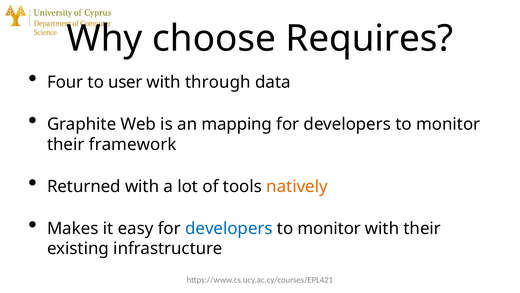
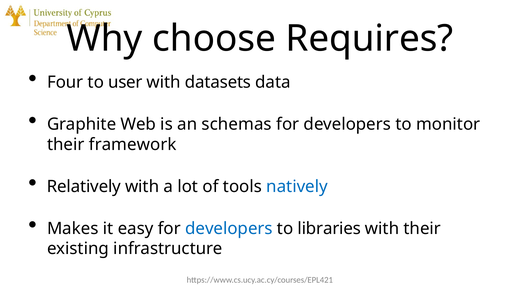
through: through -> datasets (218, 82)
mapping: mapping -> schemas (237, 124)
Returned: Returned -> Relatively (84, 186)
natively colour: orange -> blue (297, 186)
monitor: monitor -> libraries (329, 228)
